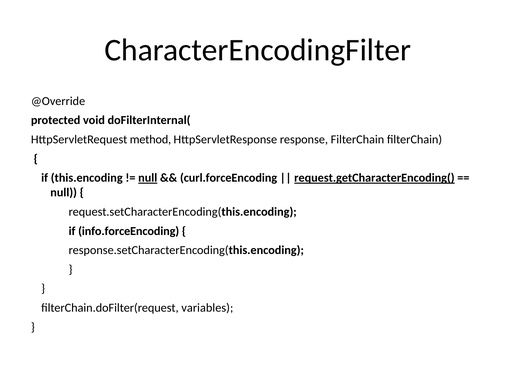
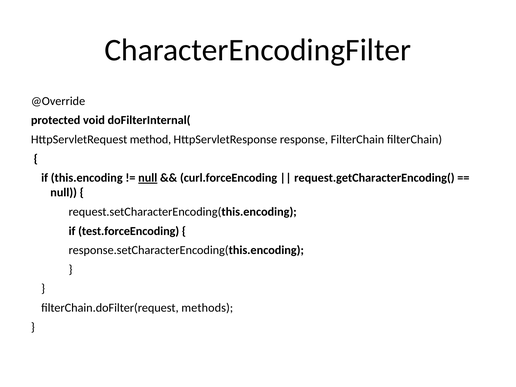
request.getCharacterEncoding( underline: present -> none (374, 178)
info.forceEncoding: info.forceEncoding -> test.forceEncoding (129, 231)
variables: variables -> methods (207, 308)
